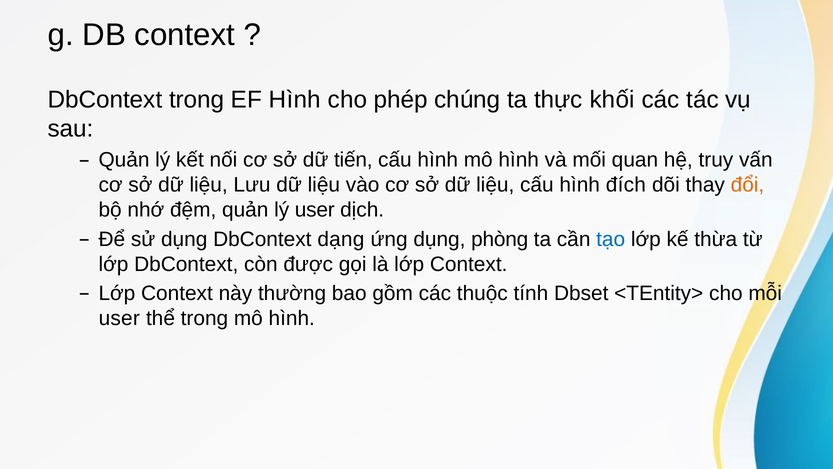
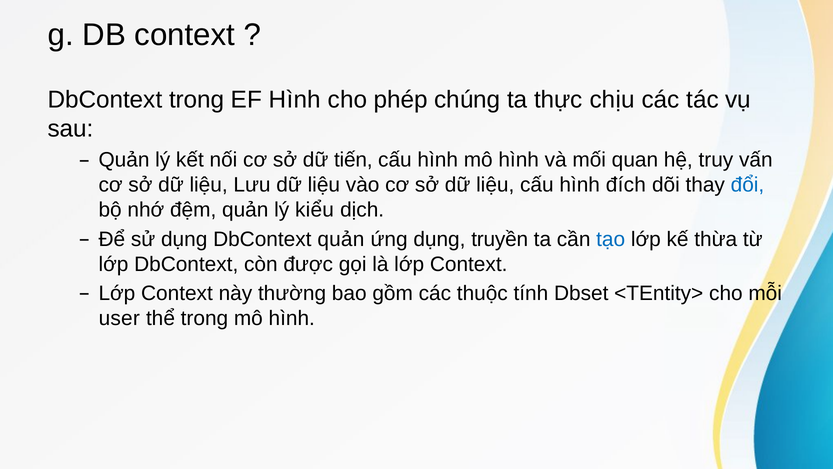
khối: khối -> chịu (612, 100)
đổi colour: orange -> blue (747, 185)
lý user: user -> kiểu (315, 210)
DbContext dạng: dạng -> quản (341, 239)
phòng: phòng -> truyền (500, 239)
